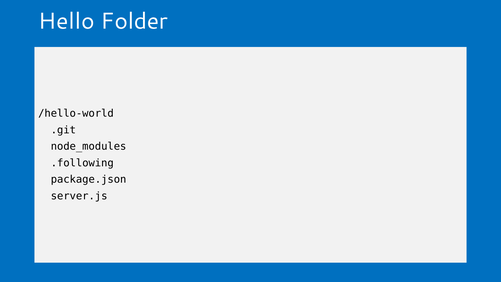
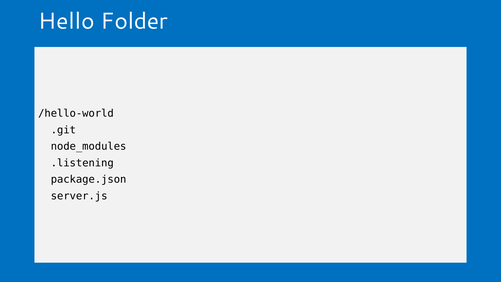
.following: .following -> .listening (82, 163)
